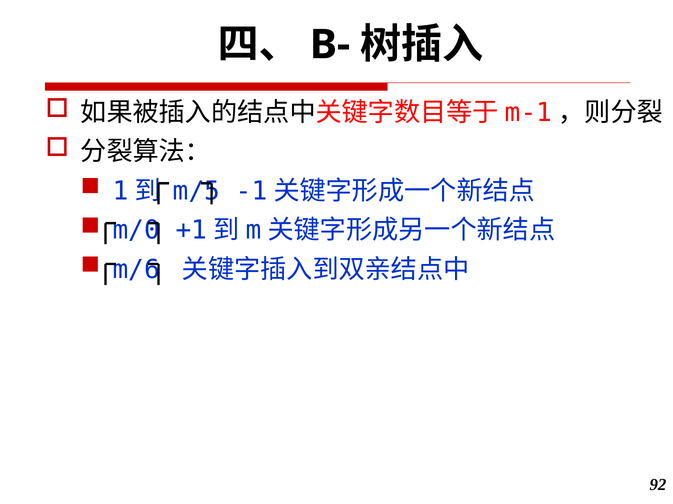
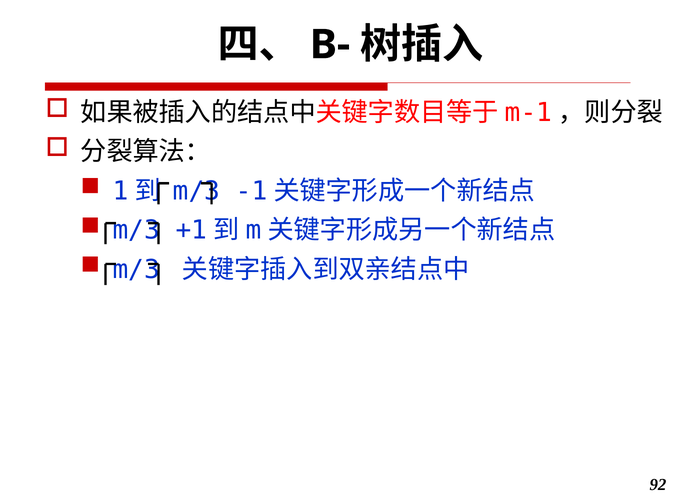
m/5: m/5 -> m/3 (197, 191)
m/0: m/0 -> m/3 (136, 231)
m/6: m/6 -> m/3 (136, 270)
